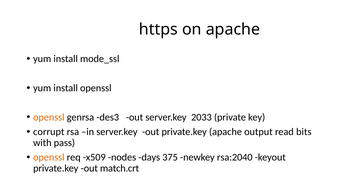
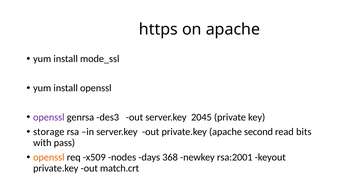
openssl colour: orange -> purple (49, 117)
2033: 2033 -> 2045 (201, 117)
corrupt: corrupt -> storage (49, 132)
output: output -> second (259, 132)
375: 375 -> 368 (170, 158)
rsa:2040: rsa:2040 -> rsa:2001 (235, 158)
